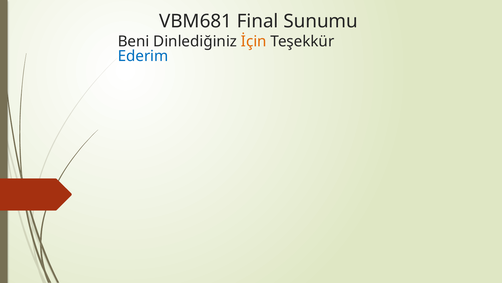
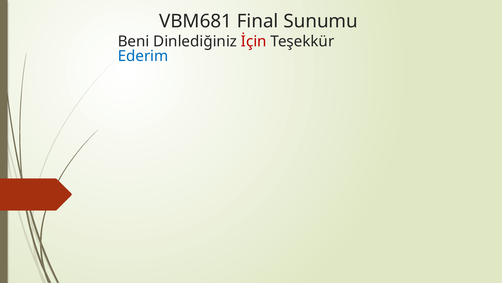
İçin colour: orange -> red (254, 41)
